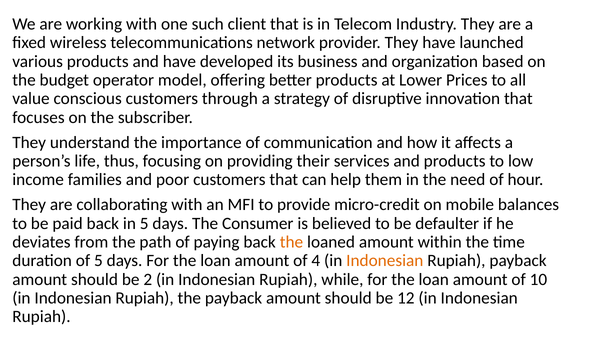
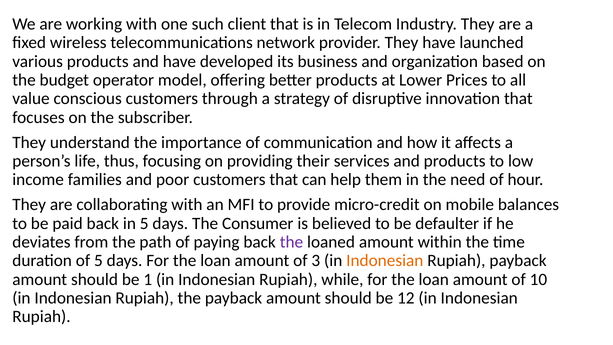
the colour: orange -> purple (291, 242)
4: 4 -> 3 (316, 261)
2: 2 -> 1 (148, 279)
